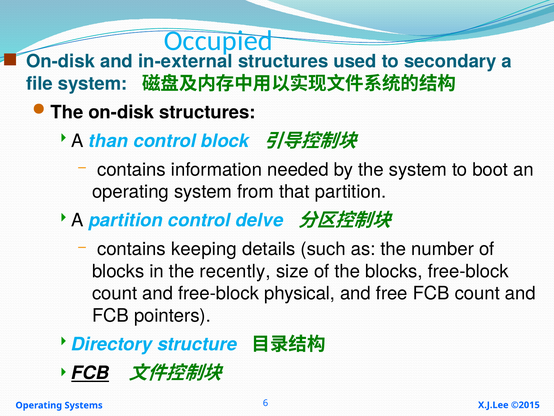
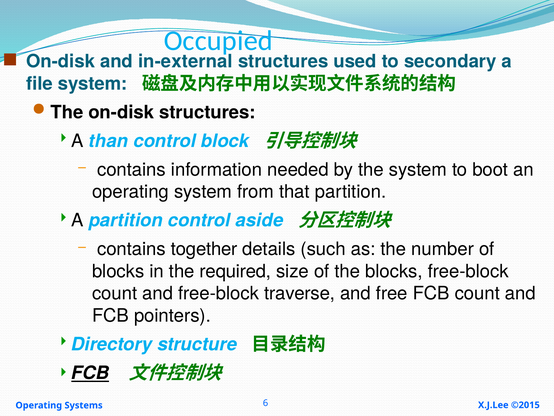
delve: delve -> aside (259, 220)
keeping: keeping -> together (204, 249)
recently: recently -> required (235, 271)
physical: physical -> traverse (300, 293)
